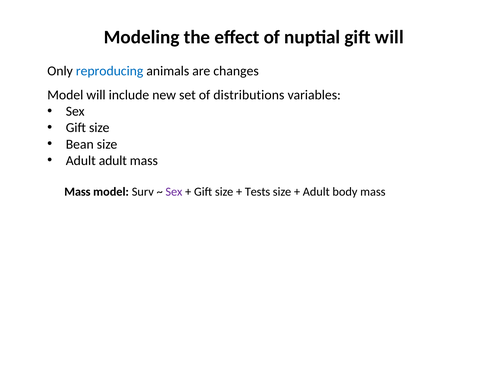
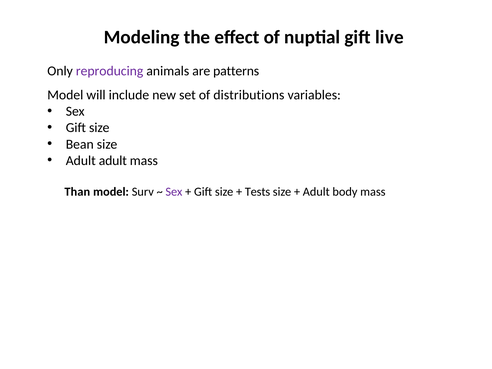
gift will: will -> live (389, 37)
reproducing colour: blue -> purple (110, 71)
changes: changes -> patterns (236, 71)
Mass: Mass -> Than (77, 192)
